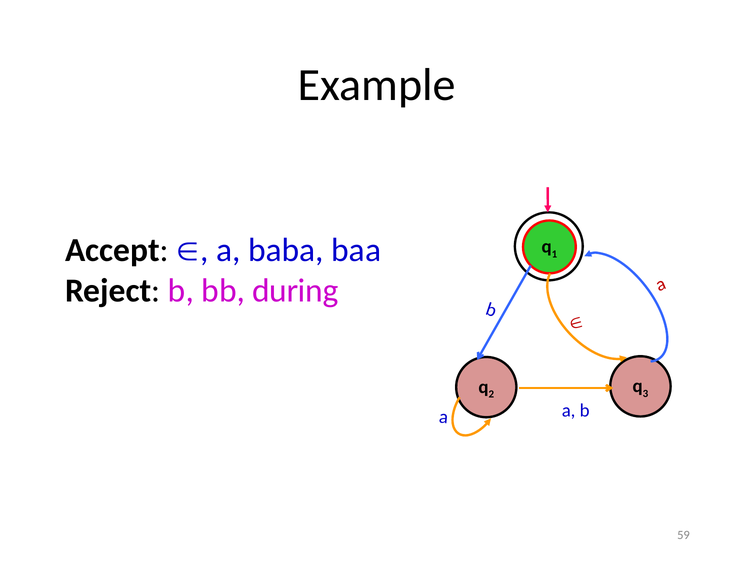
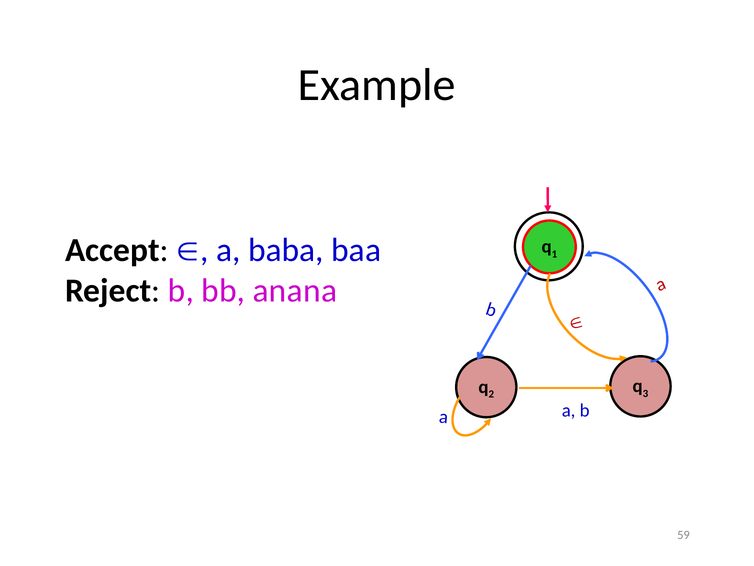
during: during -> anana (295, 290)
